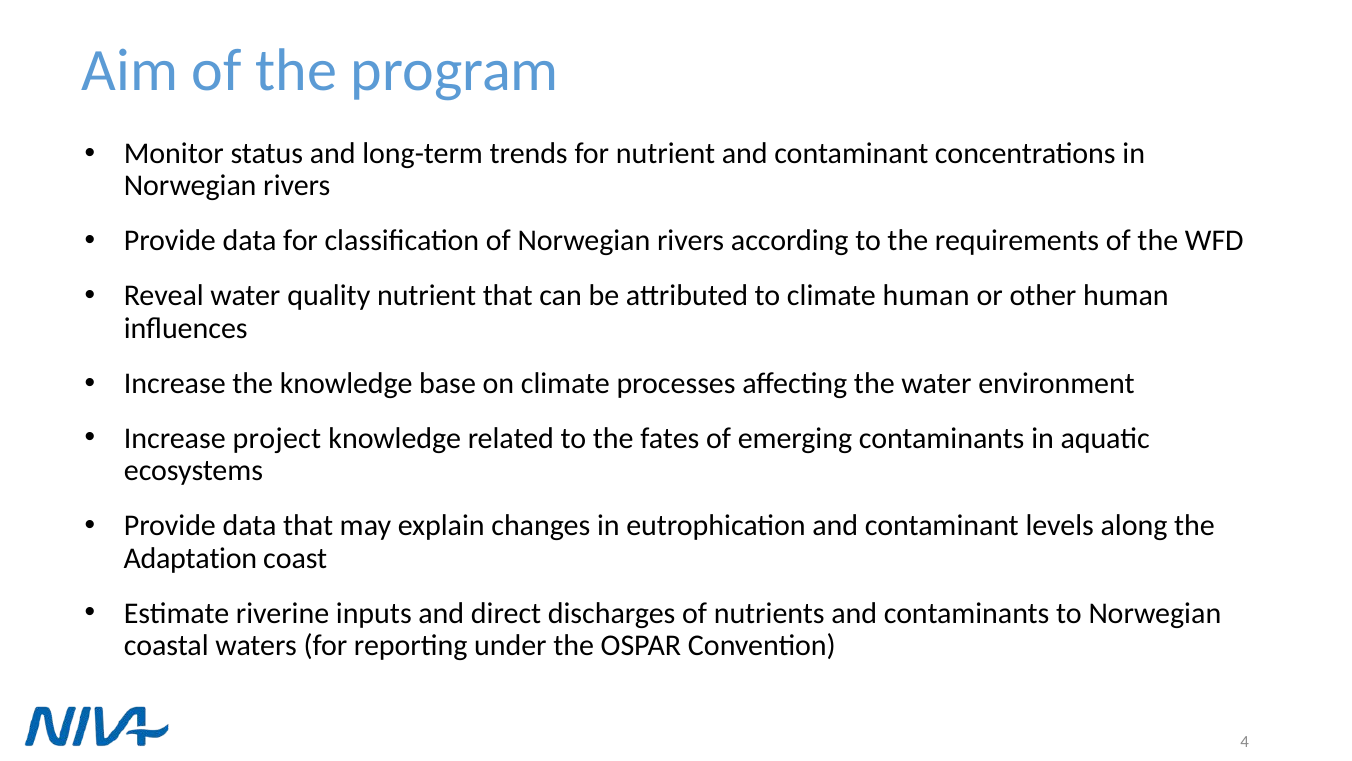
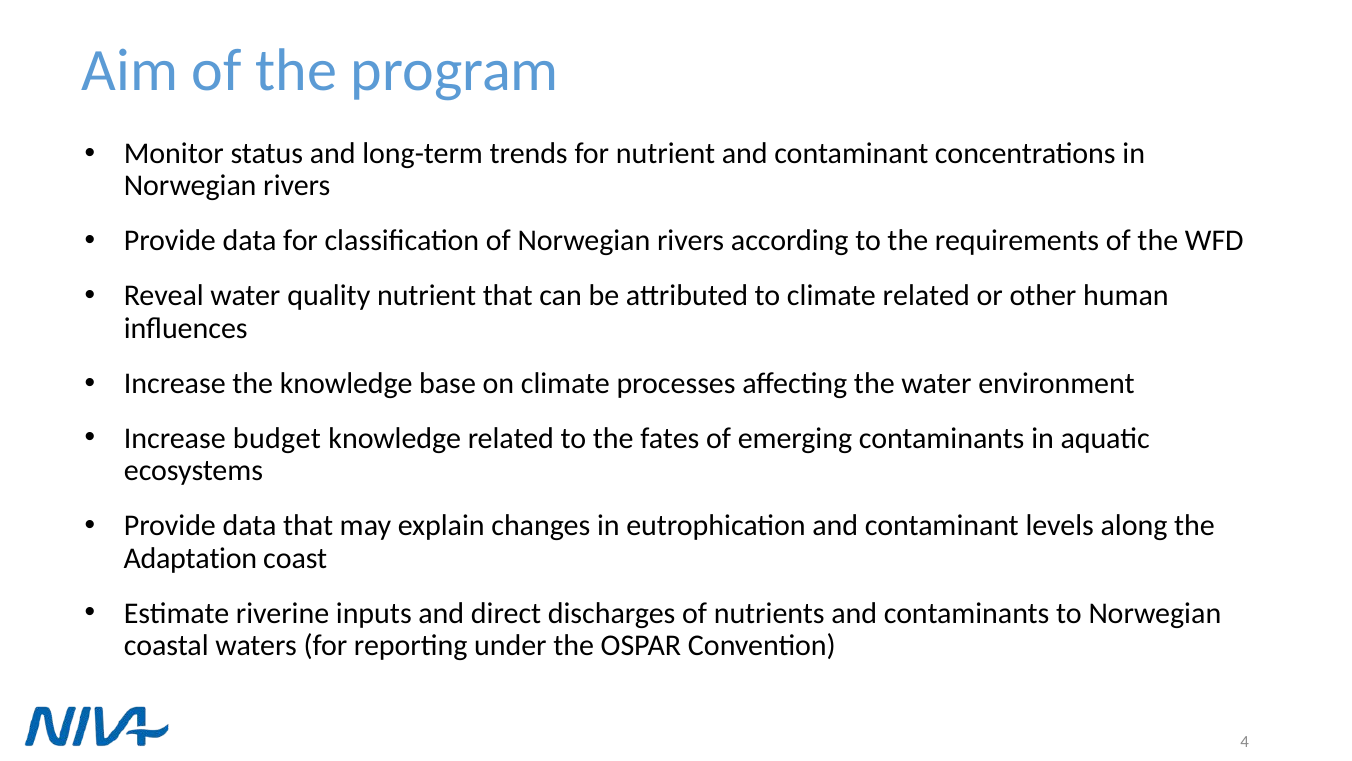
climate human: human -> related (926, 296)
project: project -> budget (277, 438)
